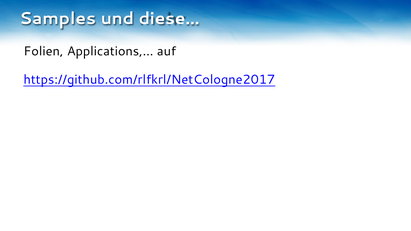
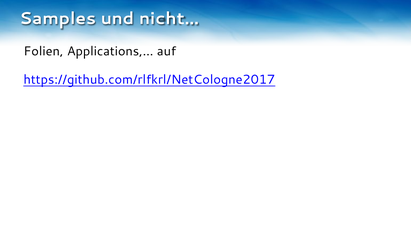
diese…: diese… -> nicht… (169, 19)
